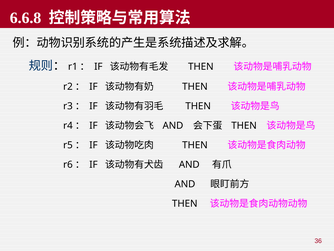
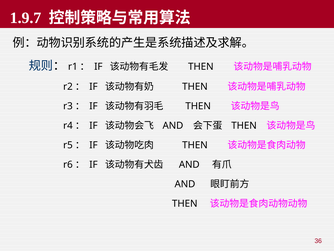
6.6.8: 6.6.8 -> 1.9.7 (26, 18)
